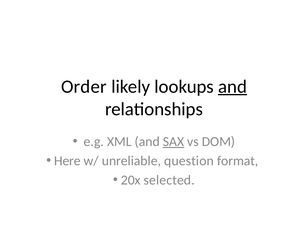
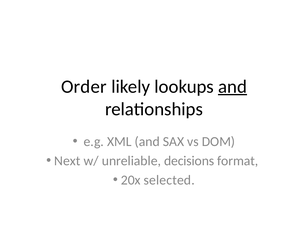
SAX underline: present -> none (174, 142)
Here: Here -> Next (67, 161)
question: question -> decisions (189, 161)
